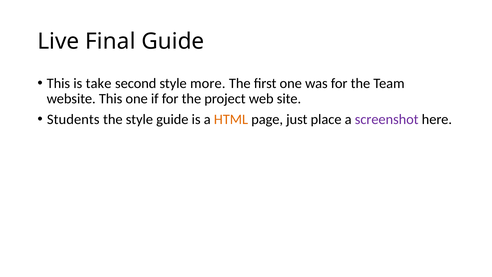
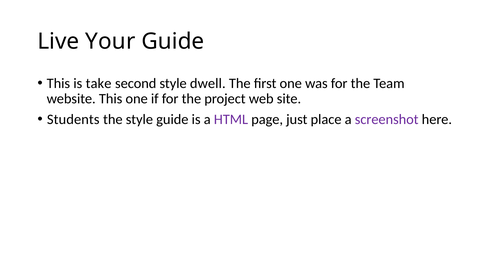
Final: Final -> Your (110, 41)
more: more -> dwell (208, 83)
HTML colour: orange -> purple (231, 119)
